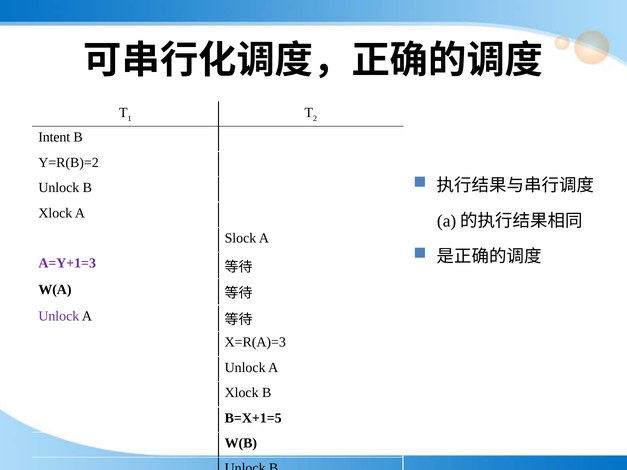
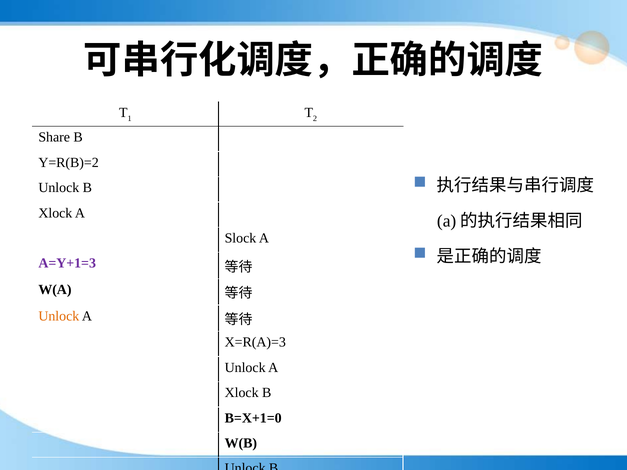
Intent: Intent -> Share (54, 137)
Unlock colour: purple -> orange (59, 316)
B=X+1=5: B=X+1=5 -> B=X+1=0 (253, 418)
